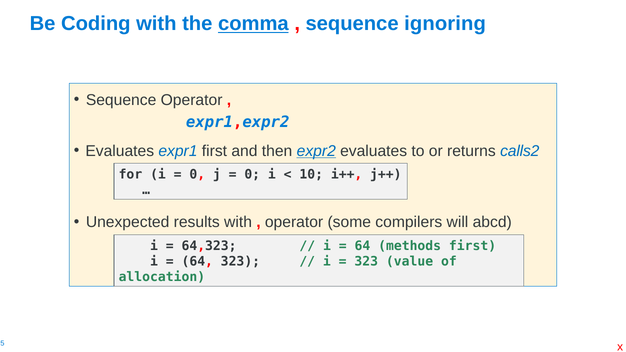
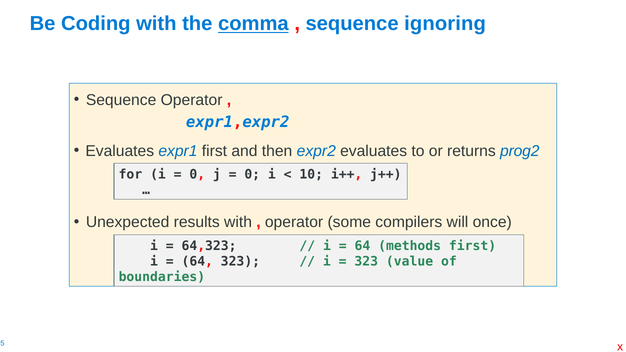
expr2 underline: present -> none (316, 151)
calls2: calls2 -> prog2 (520, 151)
abcd: abcd -> once (492, 222)
allocation: allocation -> boundaries (162, 277)
